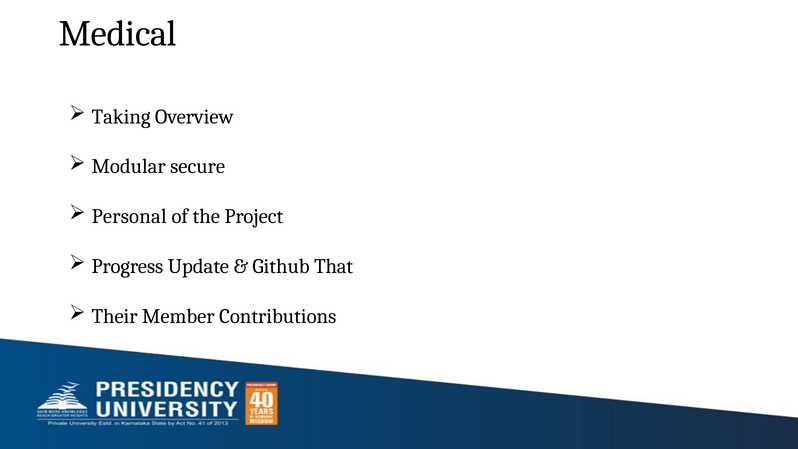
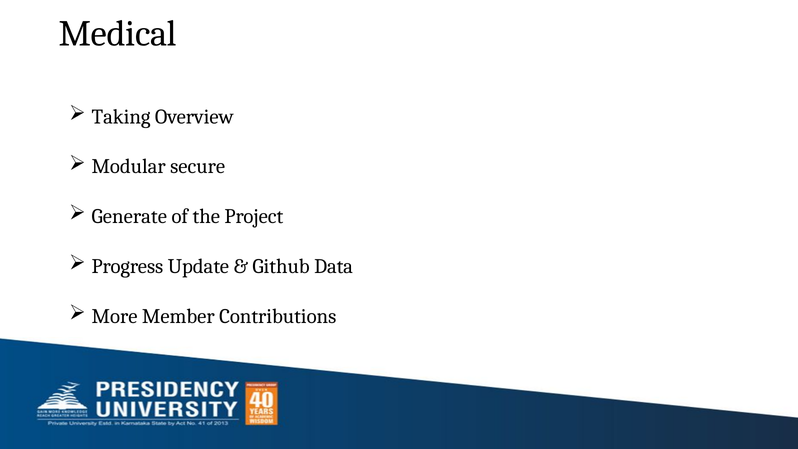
Personal: Personal -> Generate (129, 216)
That: That -> Data (334, 266)
Their: Their -> More (115, 316)
